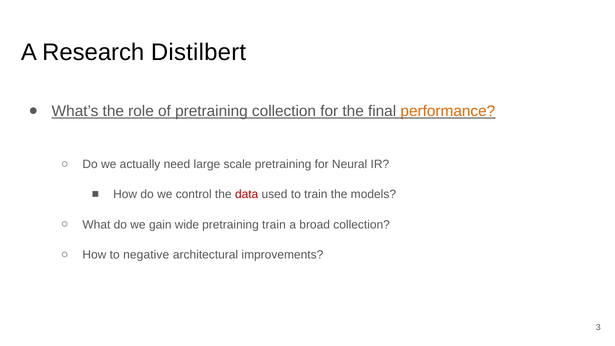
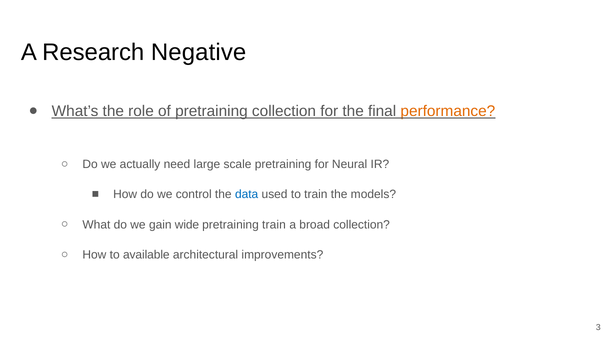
Distilbert: Distilbert -> Negative (199, 52)
data colour: red -> blue (247, 194)
negative: negative -> available (146, 255)
